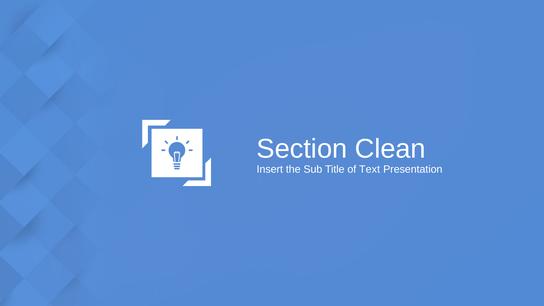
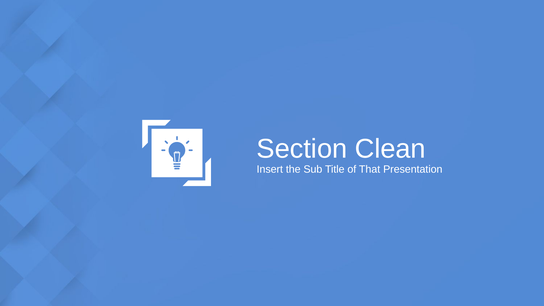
Text: Text -> That (370, 169)
